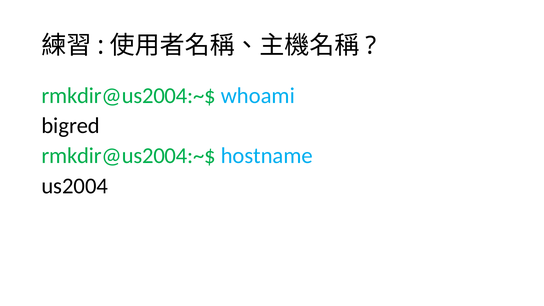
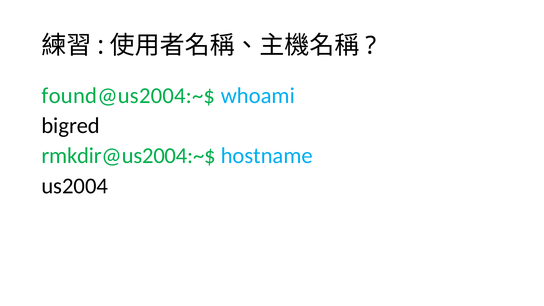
rmkdir@us2004:~$: rmkdir@us2004:~$ -> found@us2004:~$ (128, 96)
